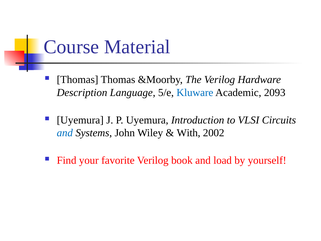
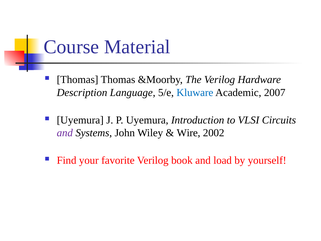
2093: 2093 -> 2007 (275, 92)
and colour: blue -> purple (65, 133)
With: With -> Wire (189, 133)
